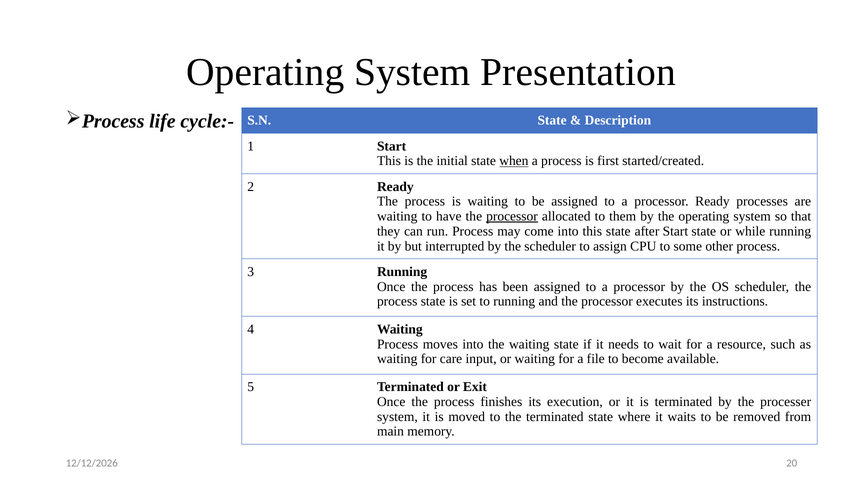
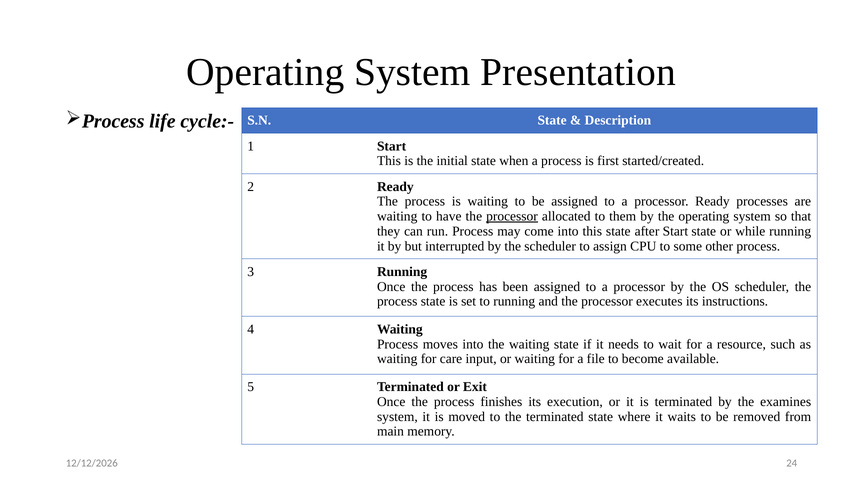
when underline: present -> none (514, 161)
processer: processer -> examines (786, 402)
20: 20 -> 24 (792, 463)
